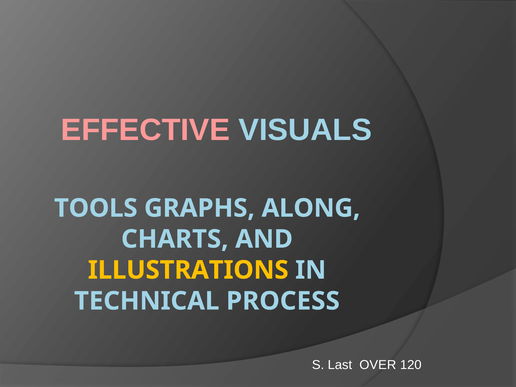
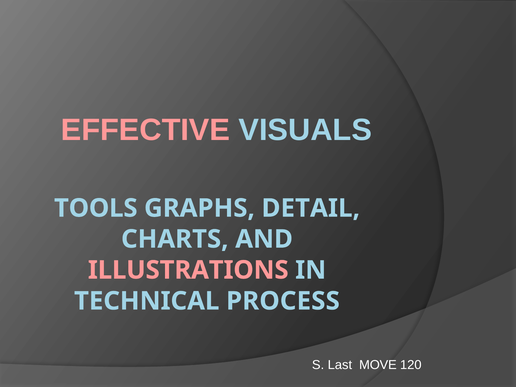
ALONG: ALONG -> DETAIL (311, 208)
ILLUSTRATIONS colour: yellow -> pink (188, 270)
OVER: OVER -> MOVE (378, 365)
